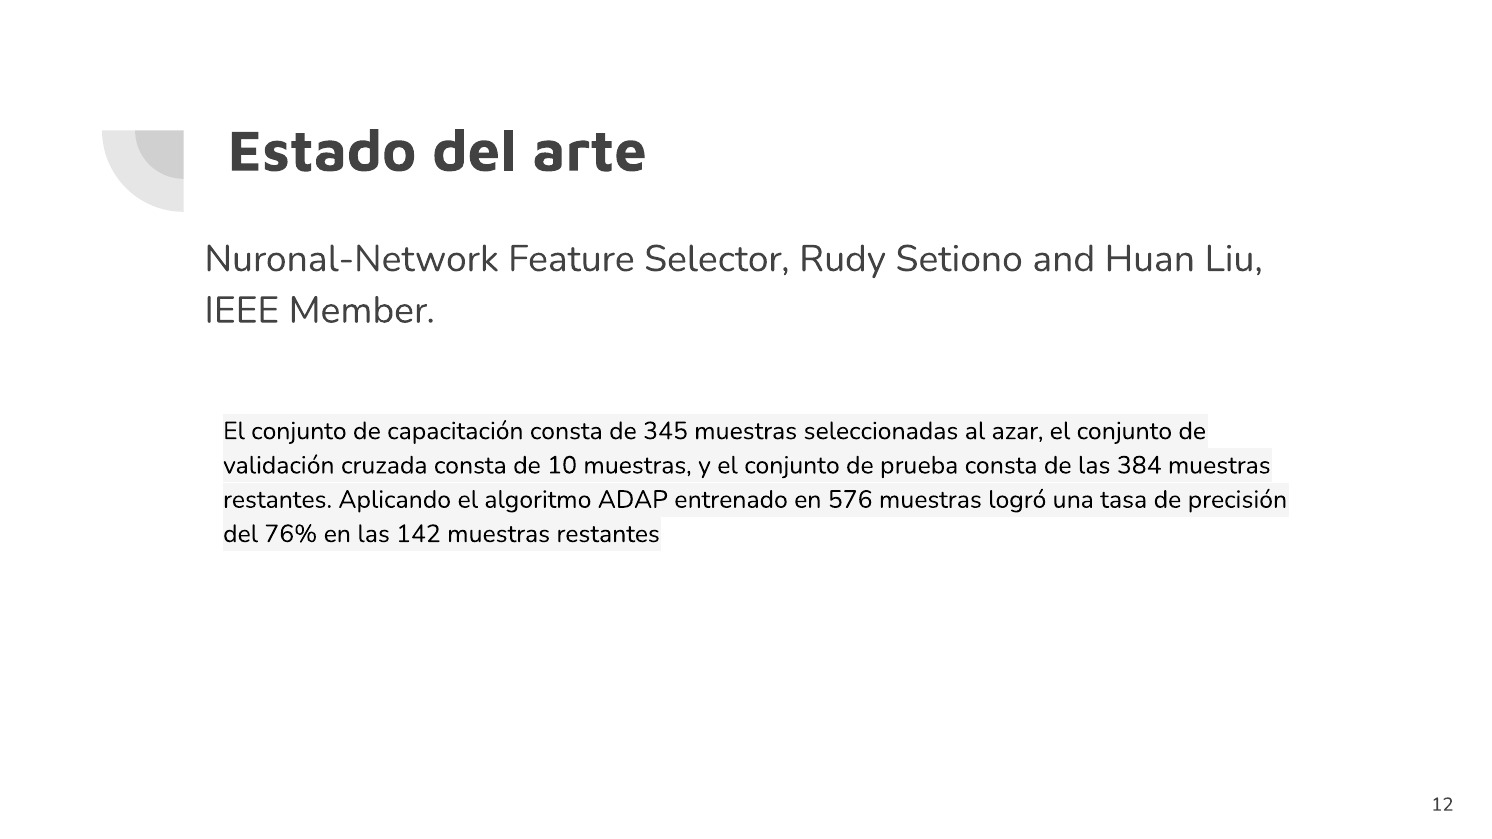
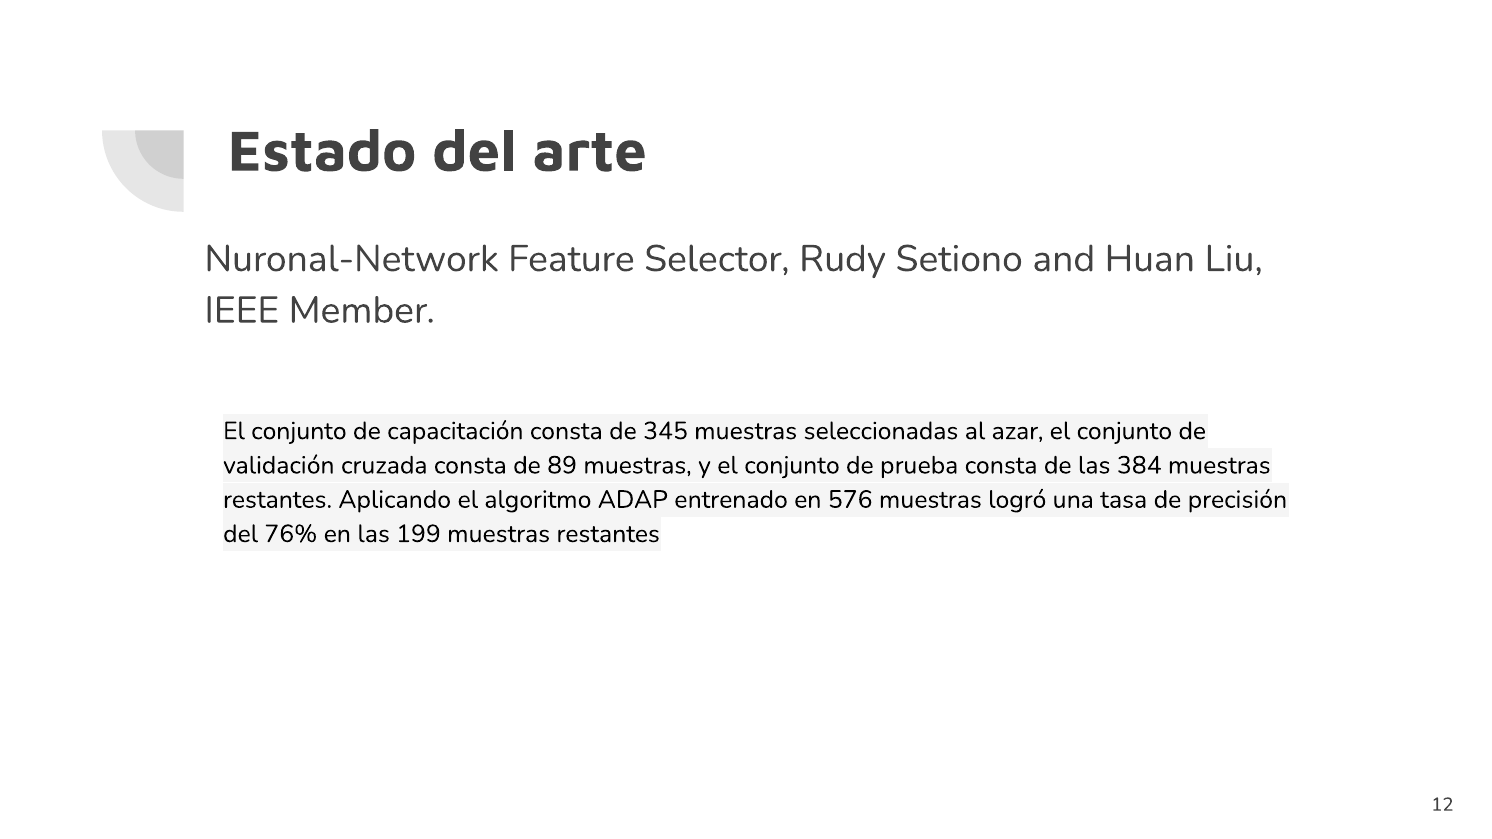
10: 10 -> 89 (562, 465)
142: 142 -> 199 (418, 534)
